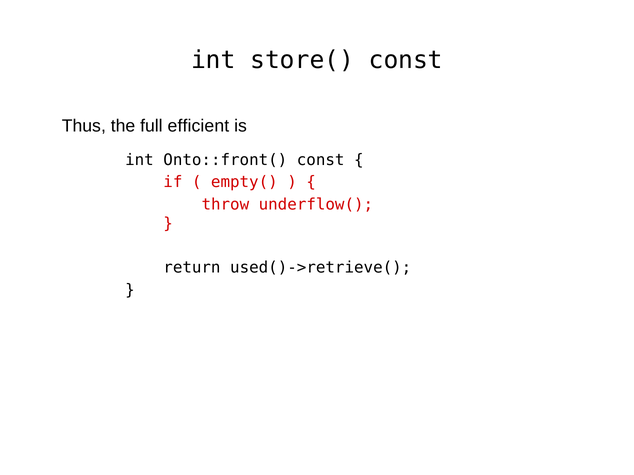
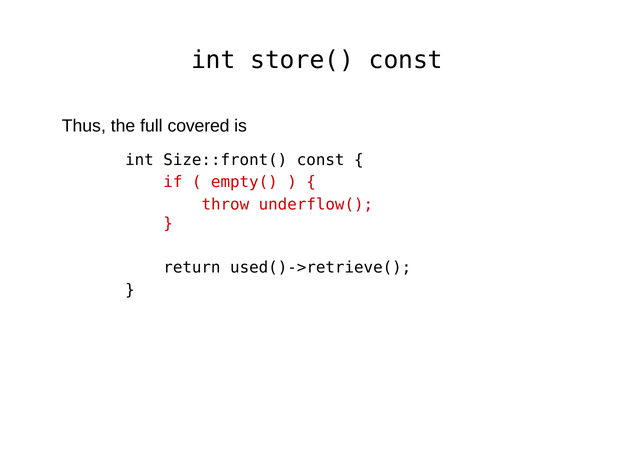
efficient: efficient -> covered (199, 126)
Onto::front(: Onto::front( -> Size::front( (225, 160)
